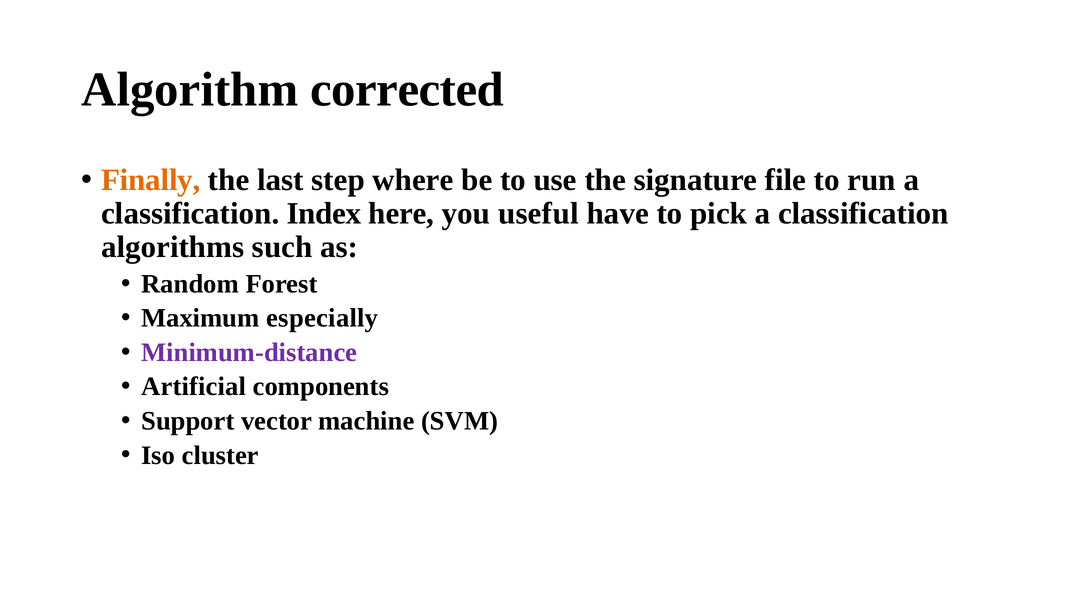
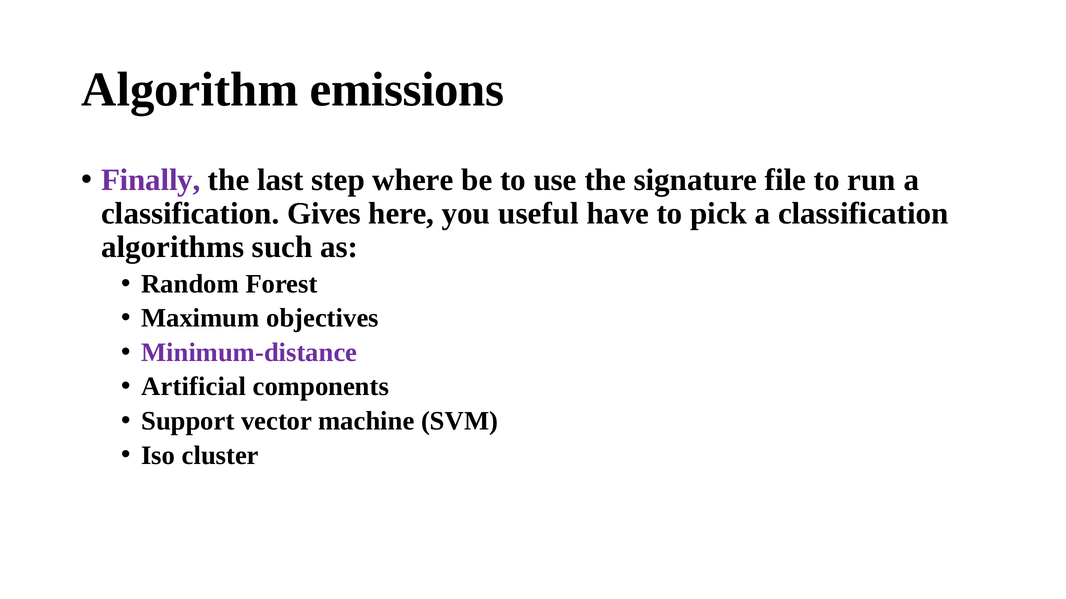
corrected: corrected -> emissions (407, 90)
Finally colour: orange -> purple (151, 180)
Index: Index -> Gives (324, 214)
especially: especially -> objectives (322, 318)
